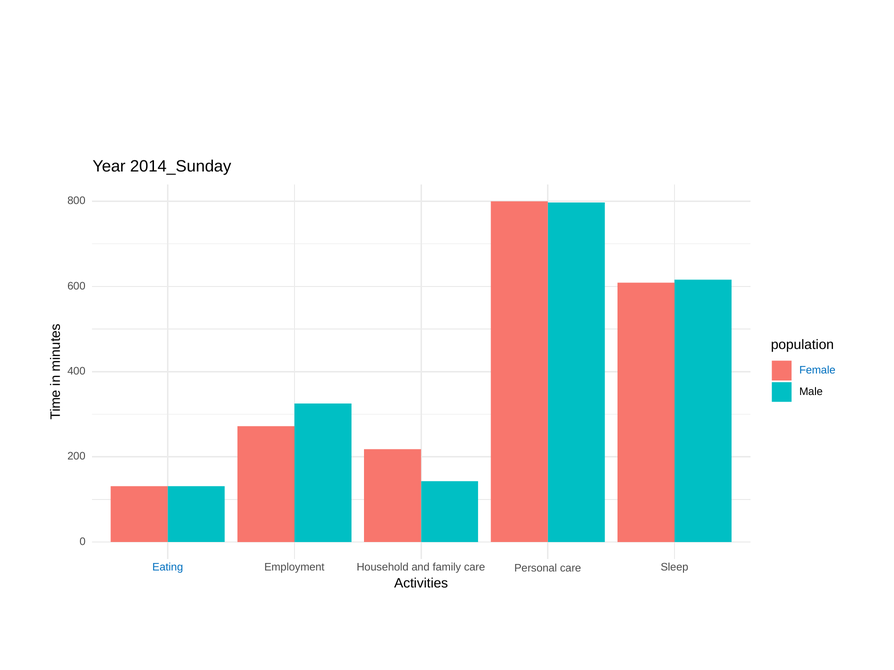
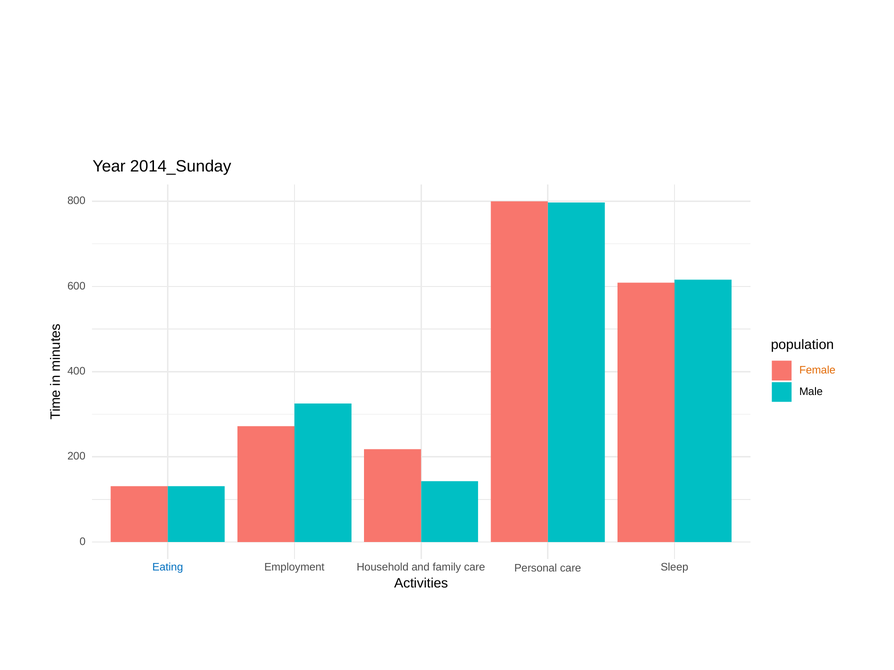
Female colour: blue -> orange (817, 370)
